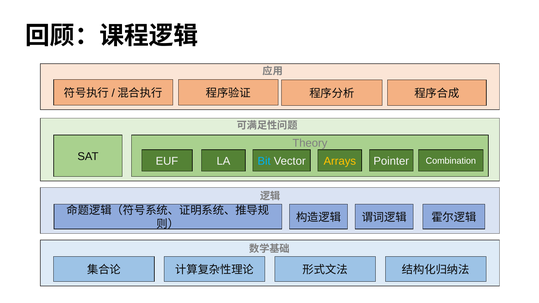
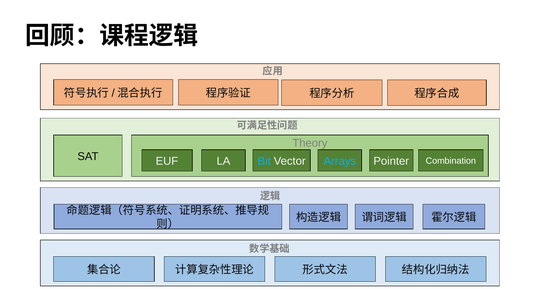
Arrays colour: yellow -> light blue (340, 161)
